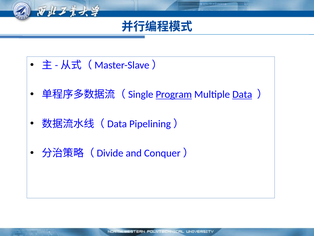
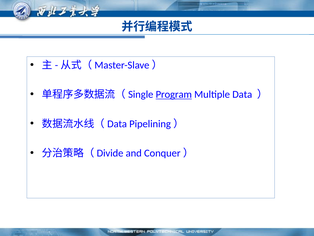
Data underline: present -> none (242, 94)
